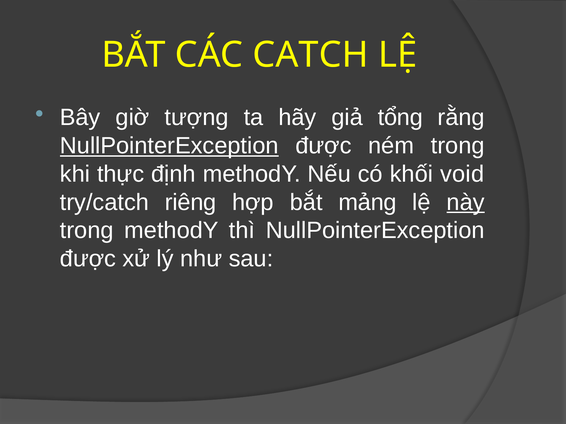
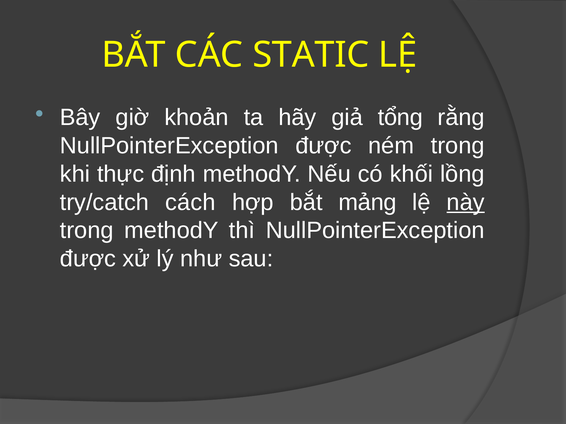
CATCH: CATCH -> STATIC (311, 55)
tượng: tượng -> khoản (197, 118)
NullPointerException underline: present -> none (169, 146)
void: void -> lồng (462, 174)
riêng: riêng -> cách (190, 203)
